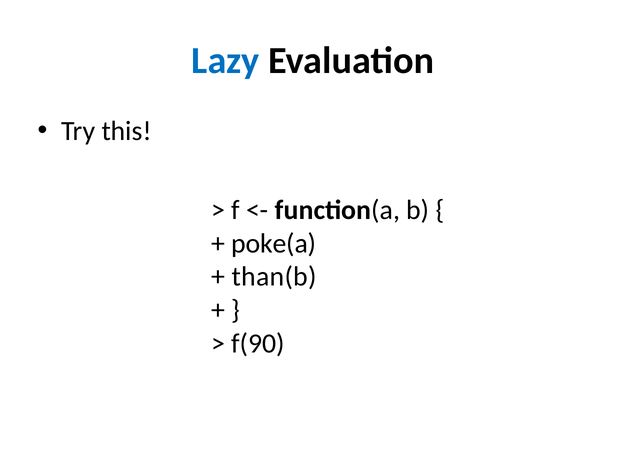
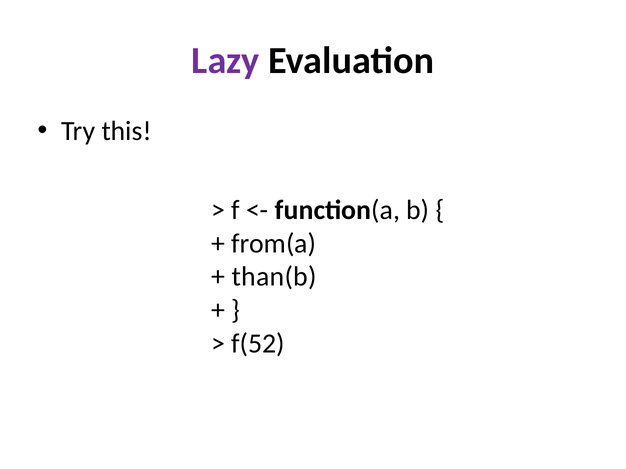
Lazy colour: blue -> purple (226, 61)
poke(a: poke(a -> from(a (274, 244)
f(90: f(90 -> f(52 (258, 344)
